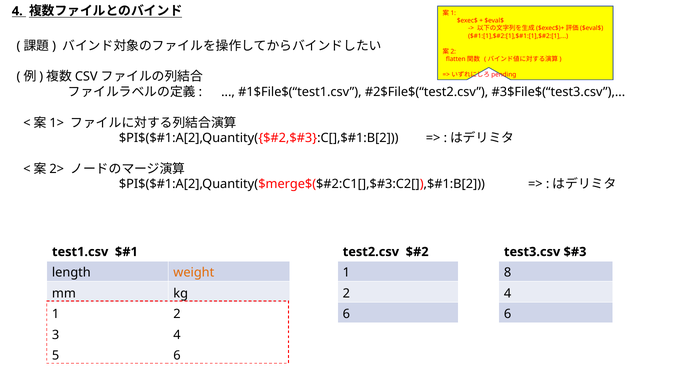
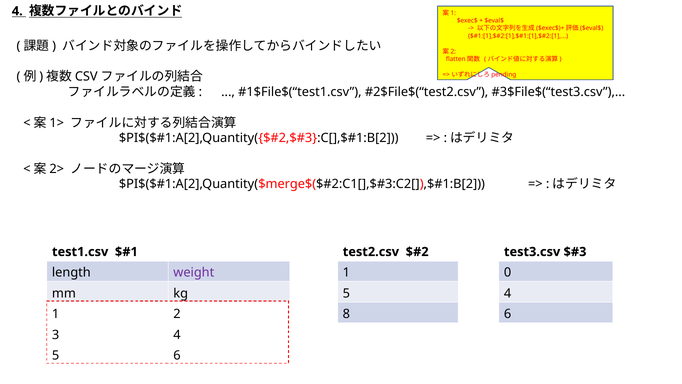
weight colour: orange -> purple (194, 272)
8: 8 -> 0 (508, 272)
kg 2: 2 -> 5 (346, 293)
2 6: 6 -> 8 (346, 314)
